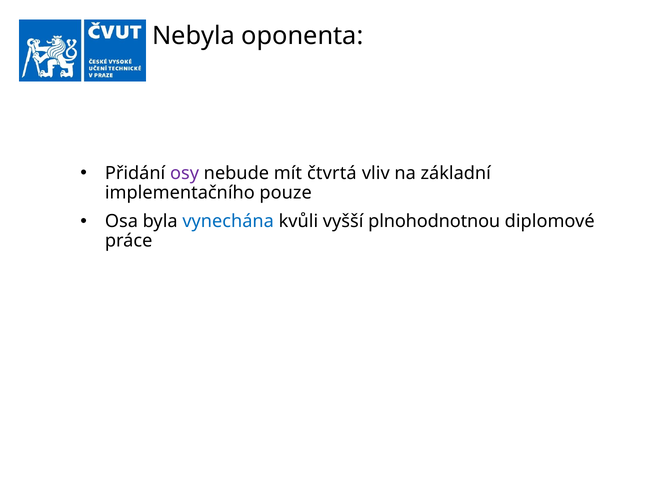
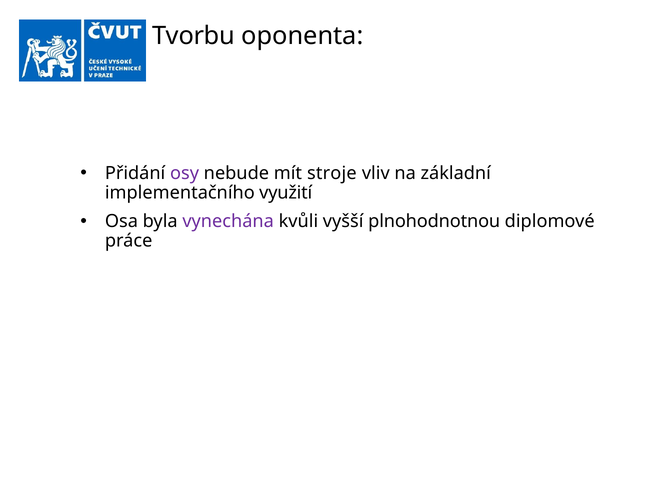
Nebyla: Nebyla -> Tvorbu (194, 36)
čtvrtá: čtvrtá -> stroje (332, 173)
pouze: pouze -> využití (286, 193)
vynechána colour: blue -> purple (228, 222)
